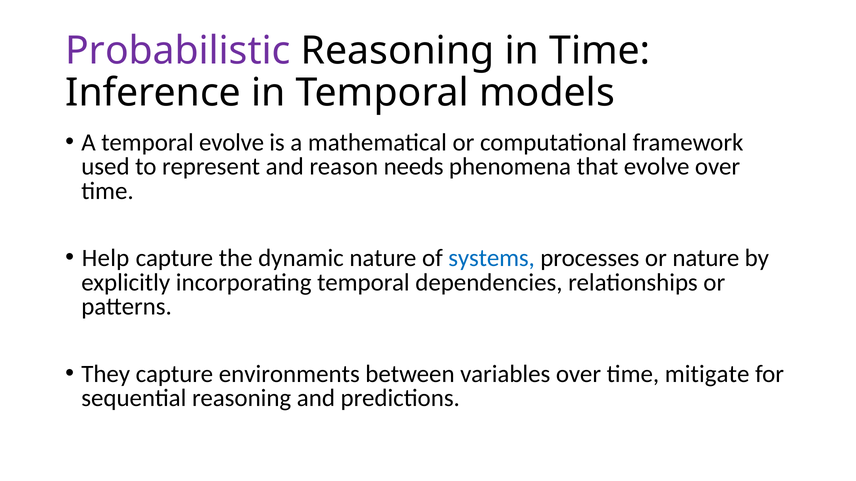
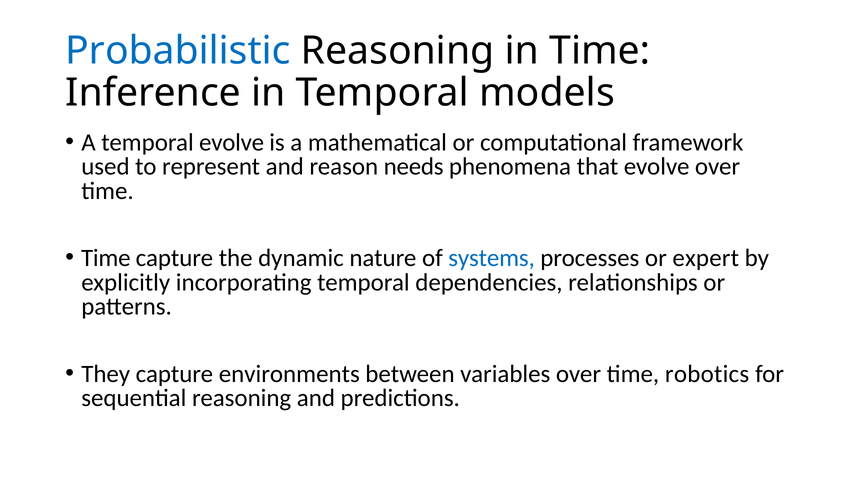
Probabilistic colour: purple -> blue (178, 51)
Help: Help -> Time (106, 258)
or nature: nature -> expert (706, 258)
mitigate: mitigate -> robotics (707, 374)
